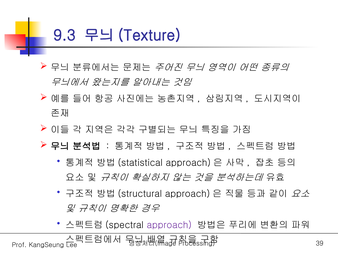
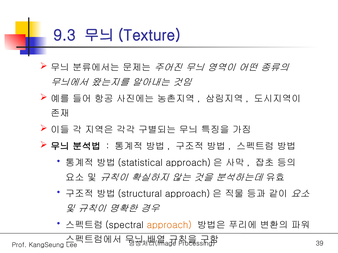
approach colour: purple -> orange (169, 225)
